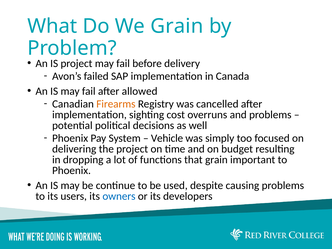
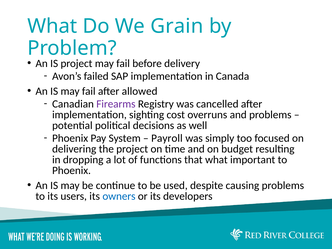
Firearms colour: orange -> purple (116, 104)
Vehicle: Vehicle -> Payroll (167, 138)
that grain: grain -> what (216, 160)
